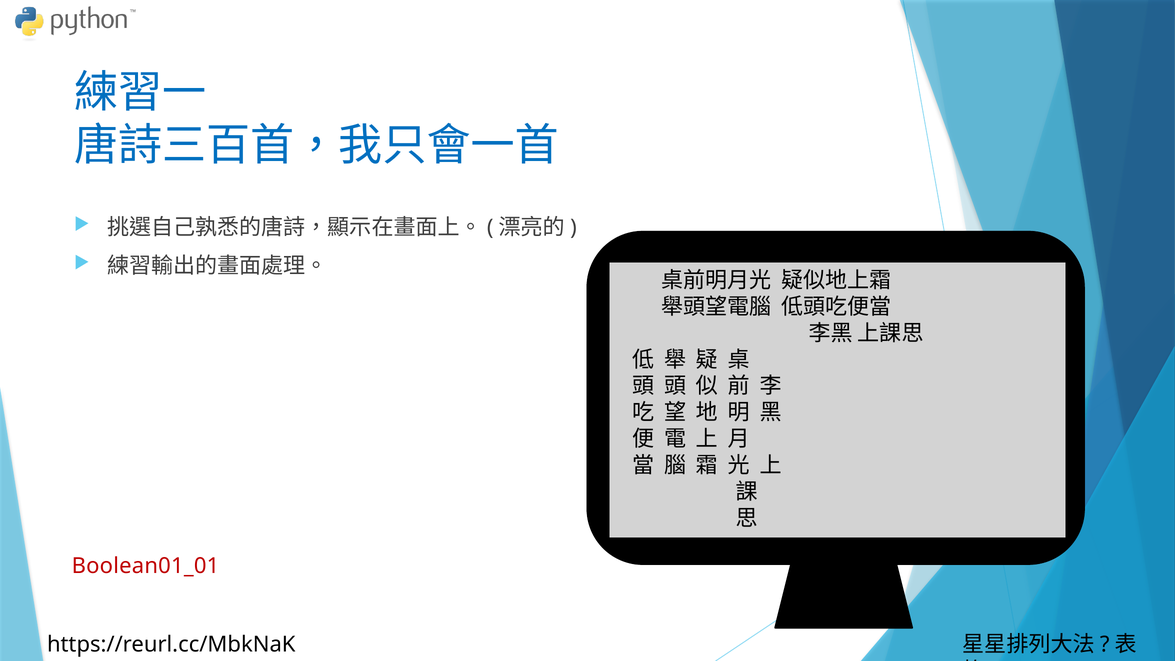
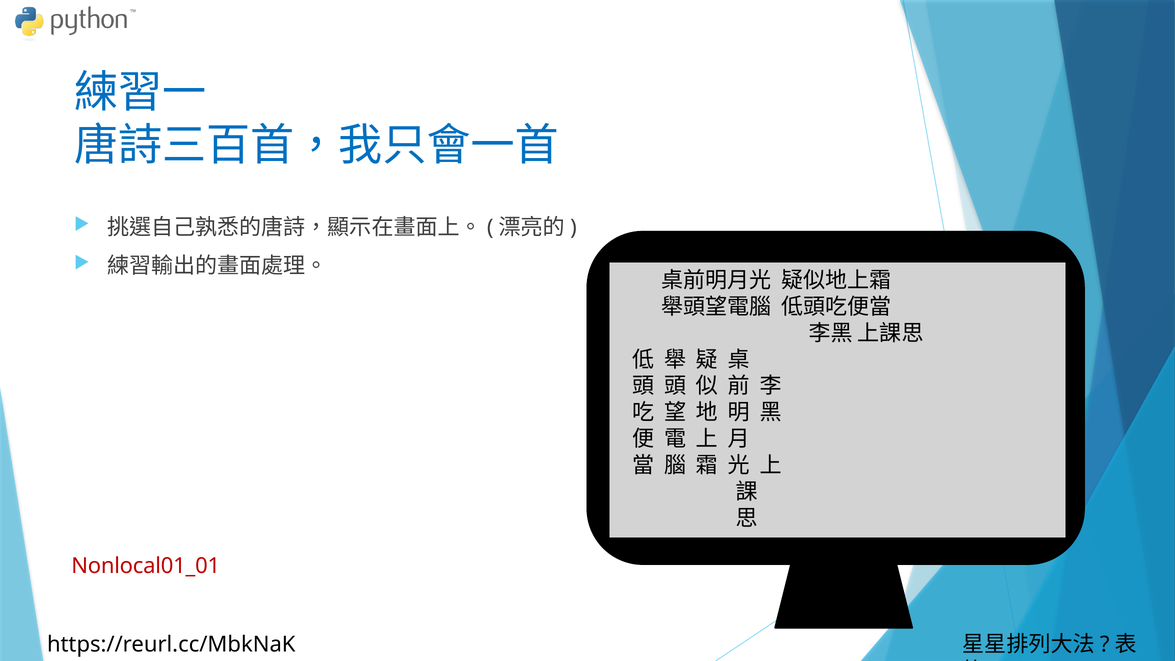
Boolean01_01: Boolean01_01 -> Nonlocal01_01 (146, 566)
